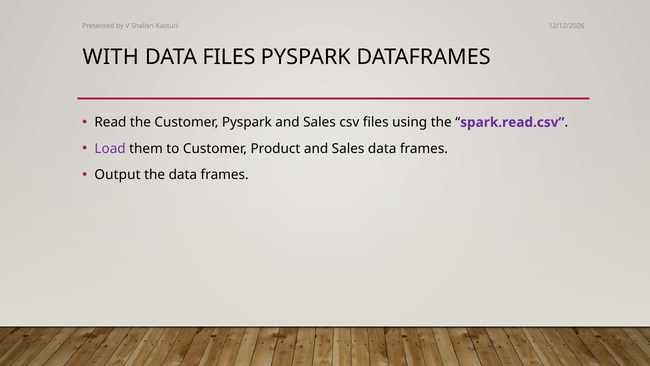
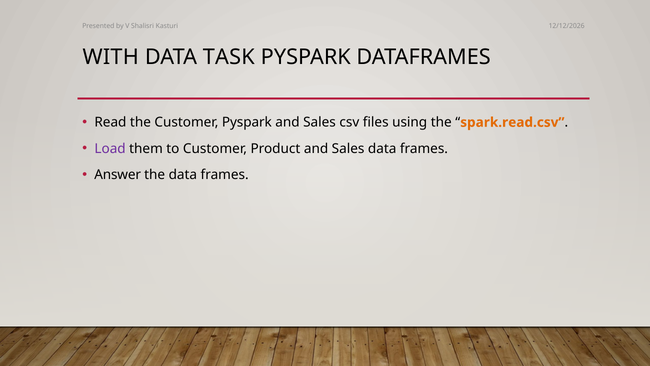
DATA FILES: FILES -> TASK (229, 57)
spark.read.csv colour: purple -> orange (512, 122)
Output: Output -> Answer (118, 175)
